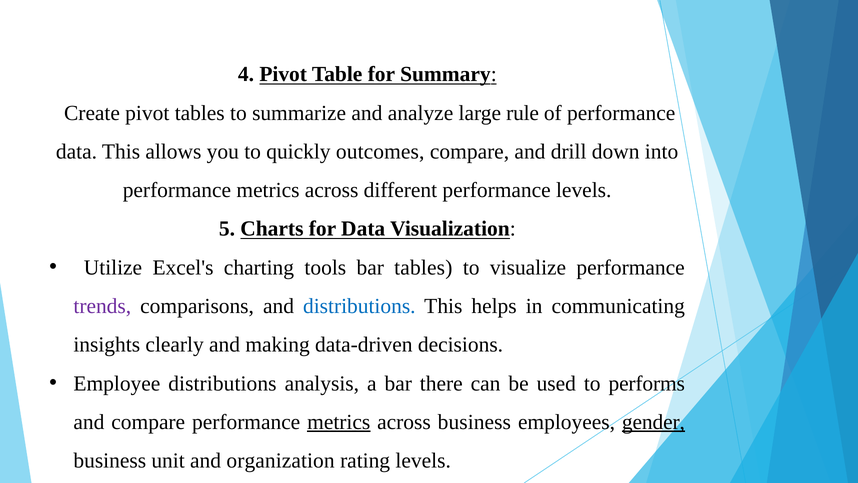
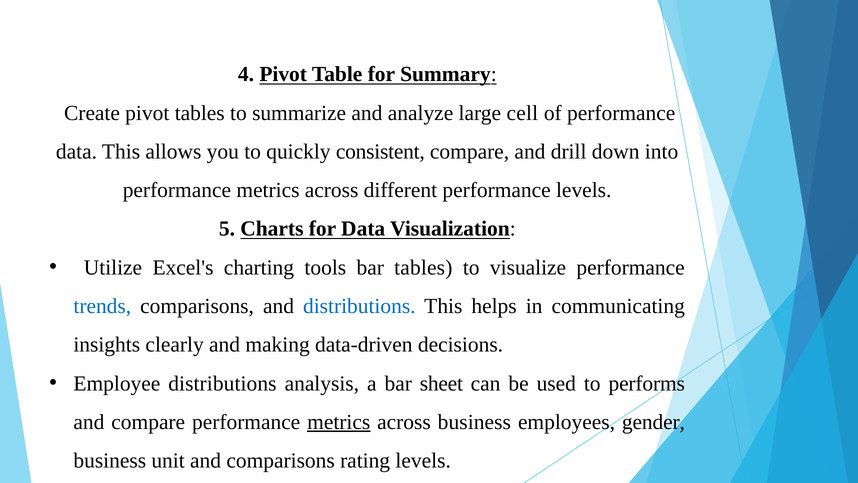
rule: rule -> cell (522, 113)
outcomes: outcomes -> consistent (380, 152)
trends colour: purple -> blue (102, 306)
there: there -> sheet (441, 383)
gender underline: present -> none (653, 422)
and organization: organization -> comparisons (281, 460)
